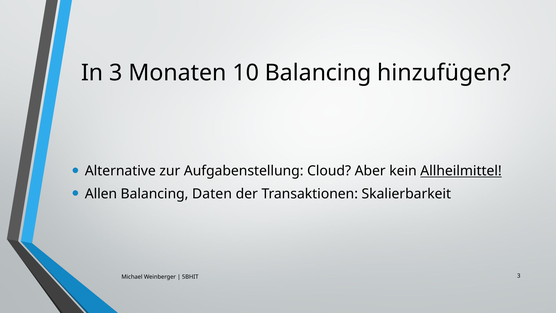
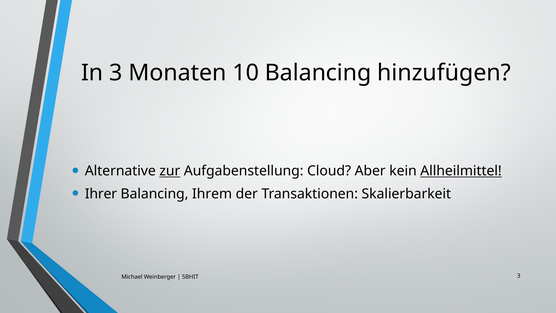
zur underline: none -> present (170, 171)
Allen: Allen -> Ihrer (101, 194)
Daten: Daten -> Ihrem (212, 194)
